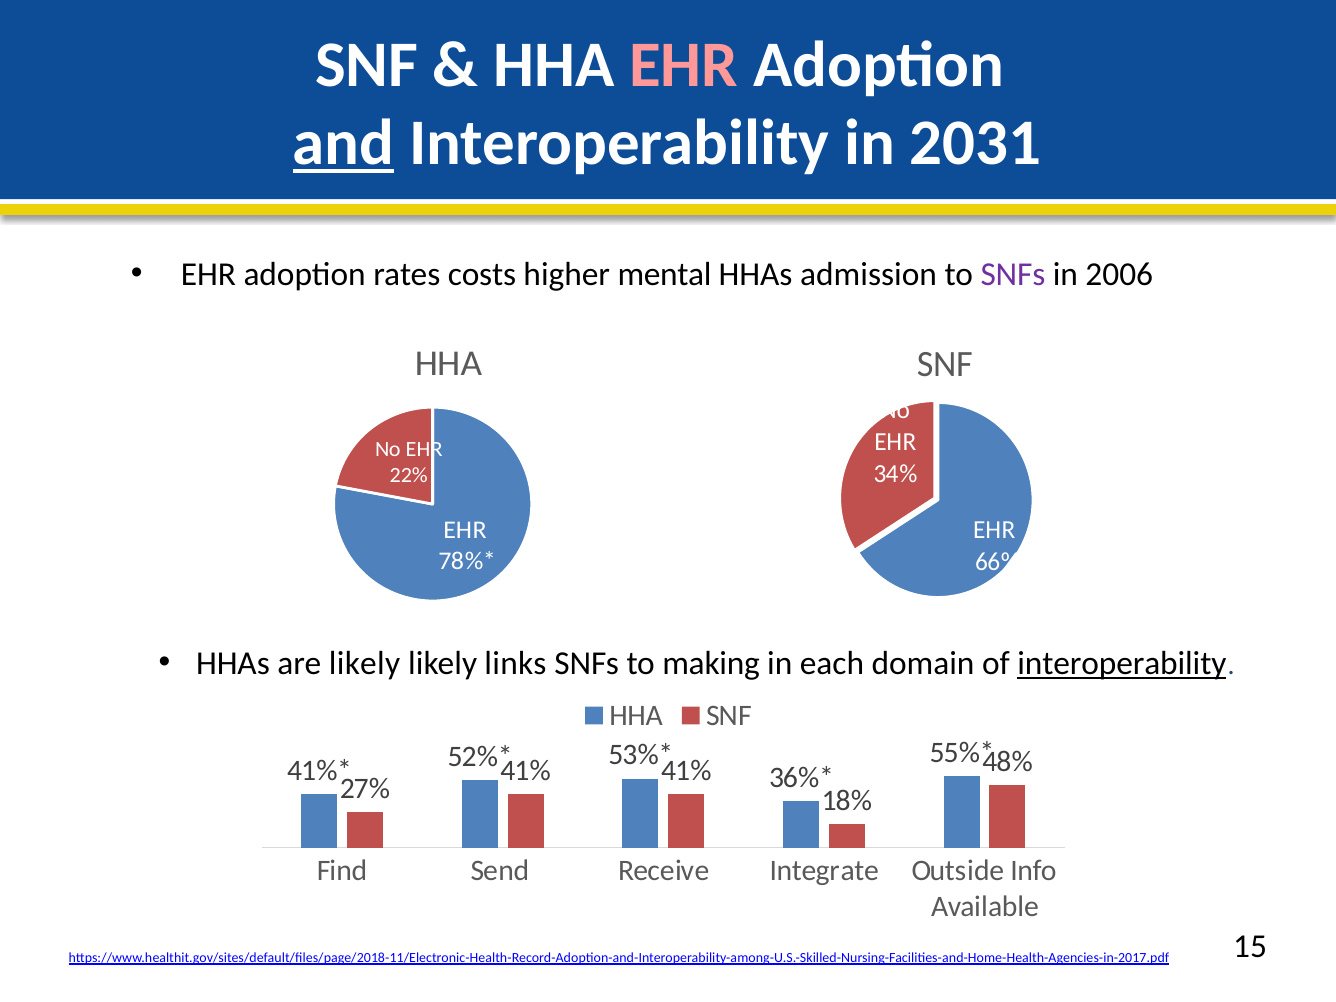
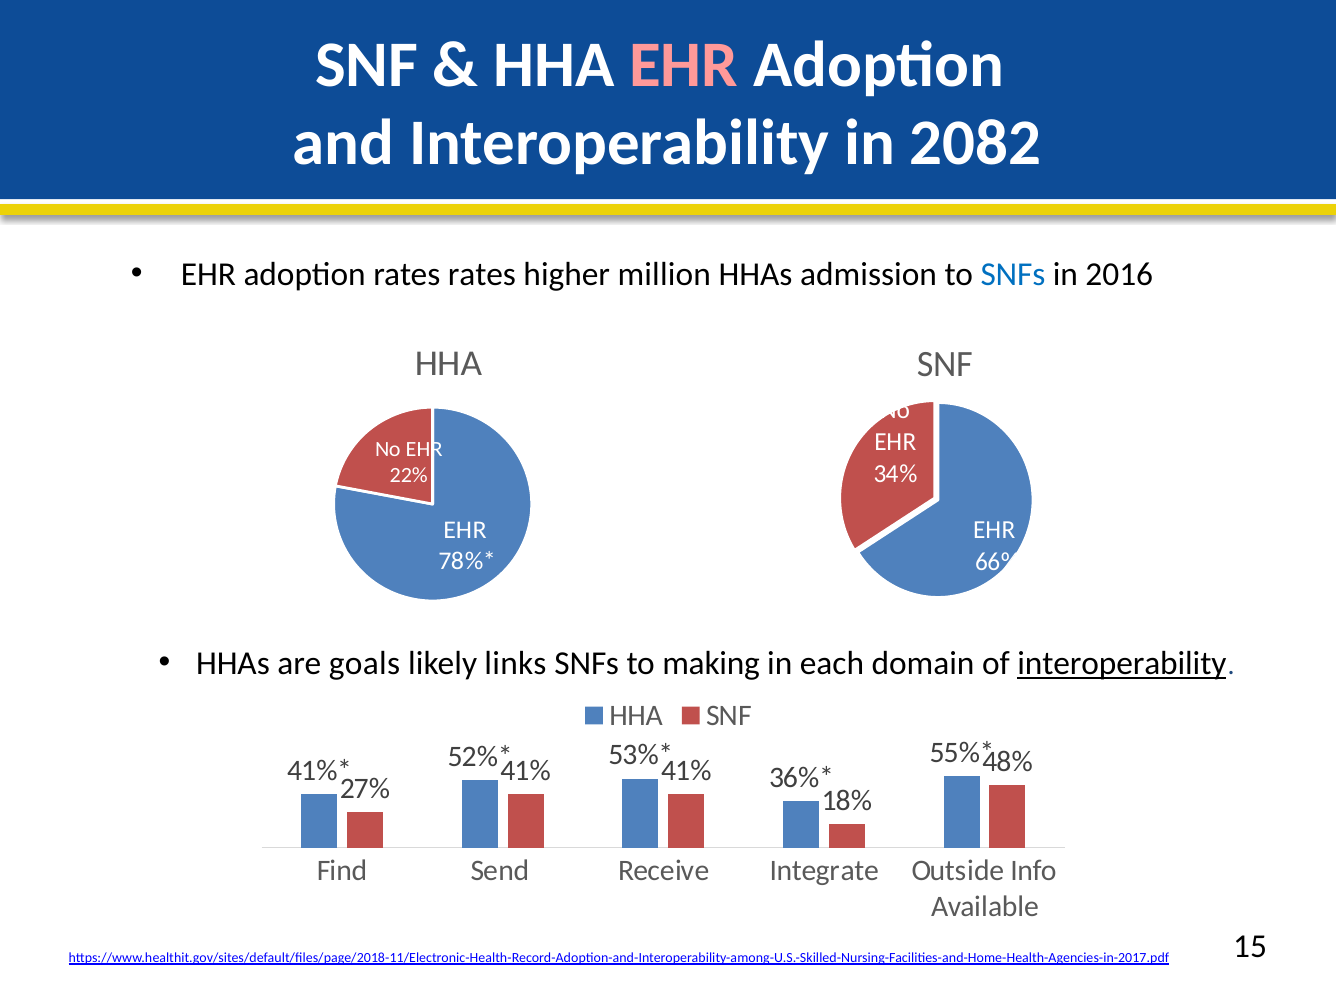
and underline: present -> none (344, 143)
2031: 2031 -> 2082 (976, 143)
rates costs: costs -> rates (482, 274)
mental: mental -> million (664, 274)
SNFs colour: purple -> blue (1013, 274)
2006: 2006 -> 2016 (1119, 274)
are likely: likely -> goals (365, 663)
